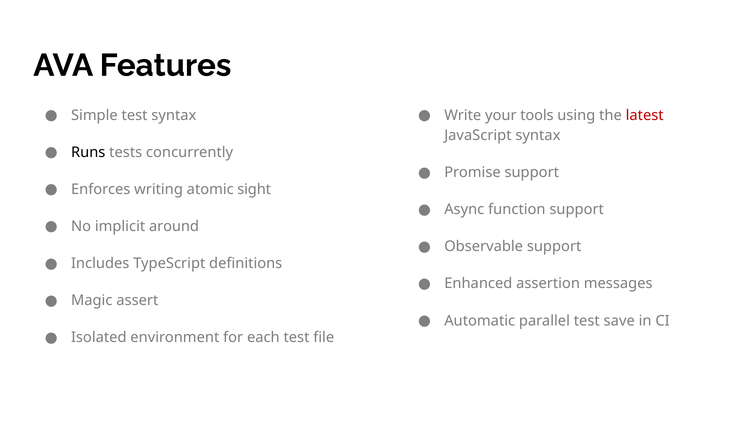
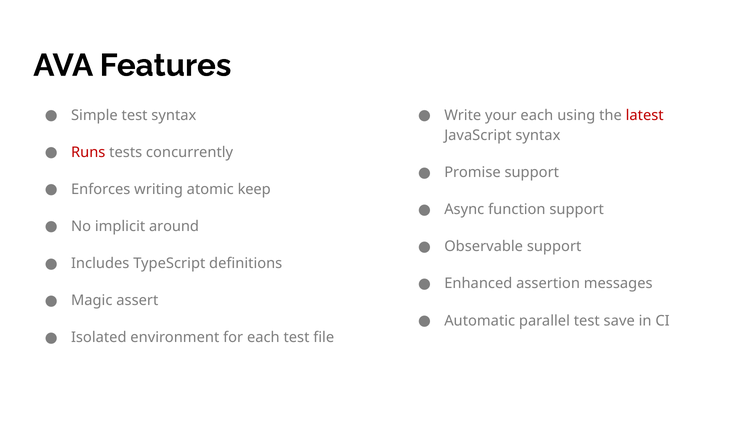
your tools: tools -> each (537, 115)
Runs colour: black -> red (88, 152)
sight: sight -> keep (254, 189)
